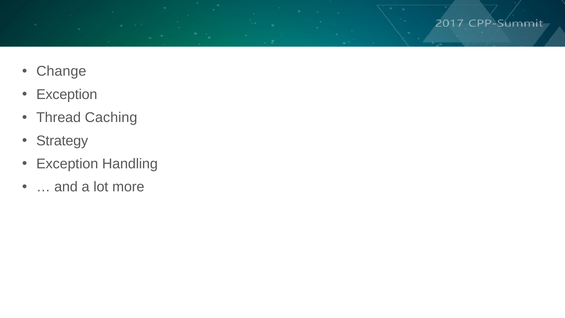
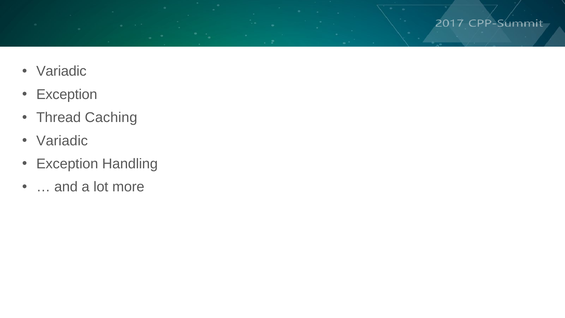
Change: Change -> Variadic (61, 71)
Strategy: Strategy -> Variadic (62, 141)
